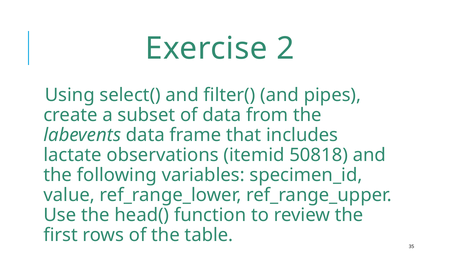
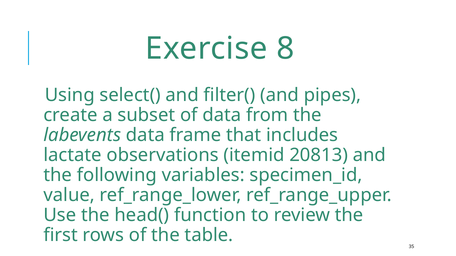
2: 2 -> 8 (286, 49)
50818: 50818 -> 20813 (319, 155)
